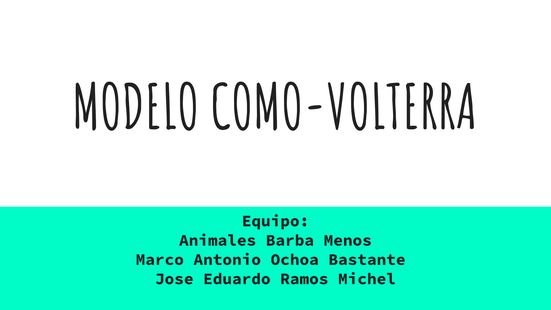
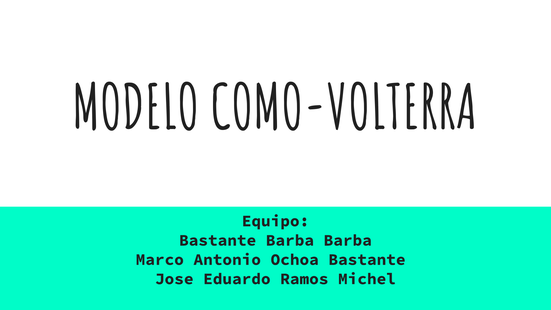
Animales: Animales -> Bastante (218, 240)
Barba Menos: Menos -> Barba (348, 240)
